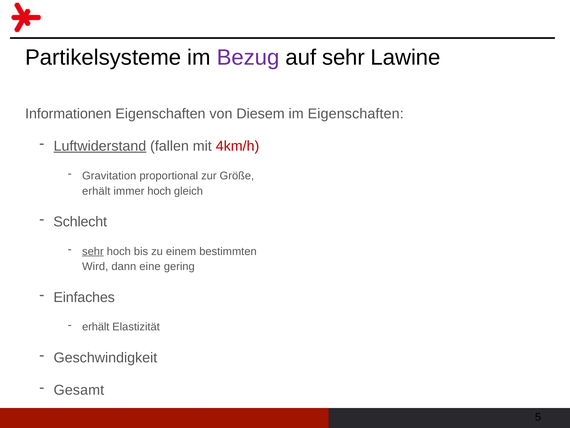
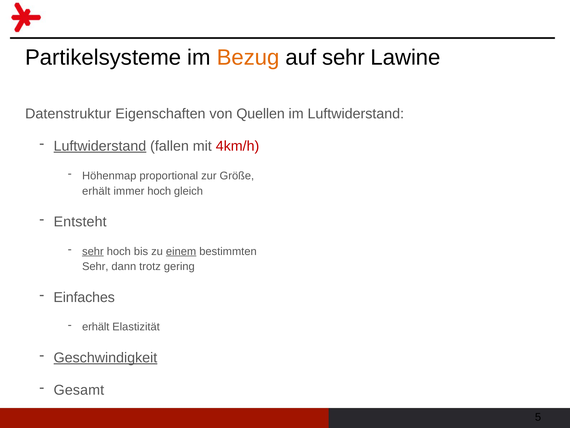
Bezug colour: purple -> orange (248, 58)
Informationen: Informationen -> Datenstruktur (68, 114)
Diesem: Diesem -> Quellen (261, 114)
im Eigenschaften: Eigenschaften -> Luftwiderstand (356, 114)
Gravitation: Gravitation -> Höhenmap (109, 176)
Schlecht: Schlecht -> Entsteht (80, 221)
einem underline: none -> present (181, 251)
Wird: Wird -> Sehr (95, 266)
eine: eine -> trotz (150, 266)
Geschwindigkeit underline: none -> present (105, 357)
